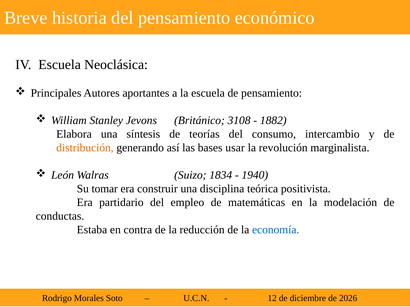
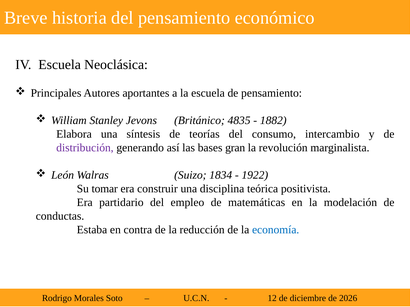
3108: 3108 -> 4835 (239, 121)
distribución colour: orange -> purple (85, 148)
usar: usar -> gran (235, 148)
1940: 1940 -> 1922 (255, 175)
